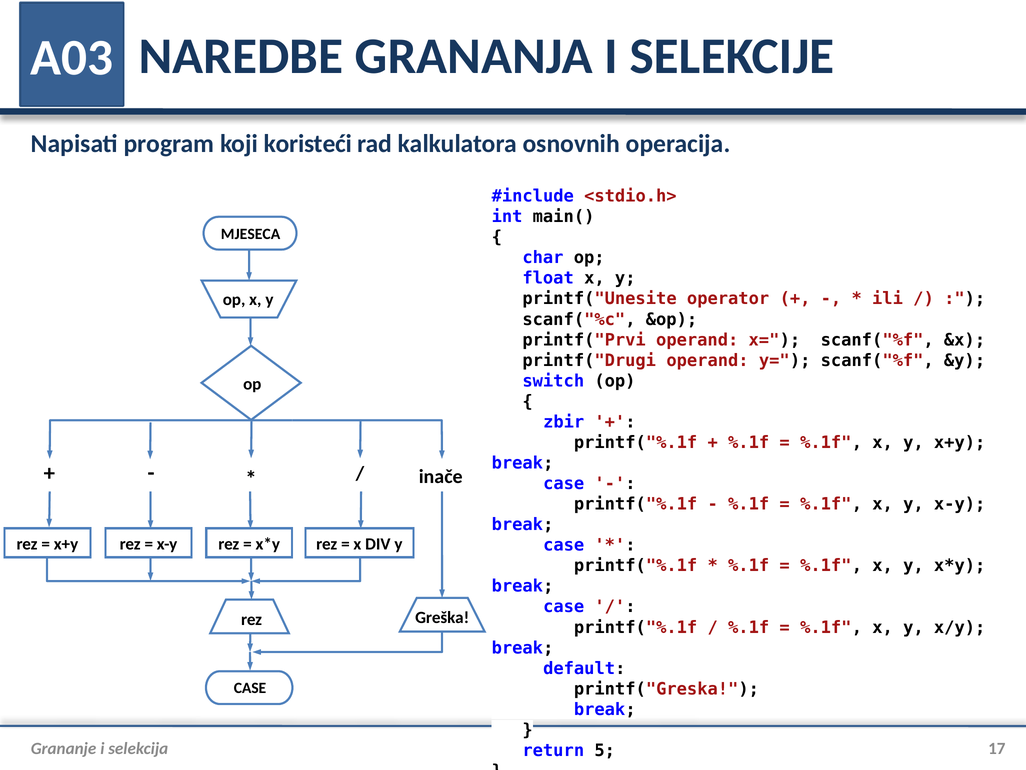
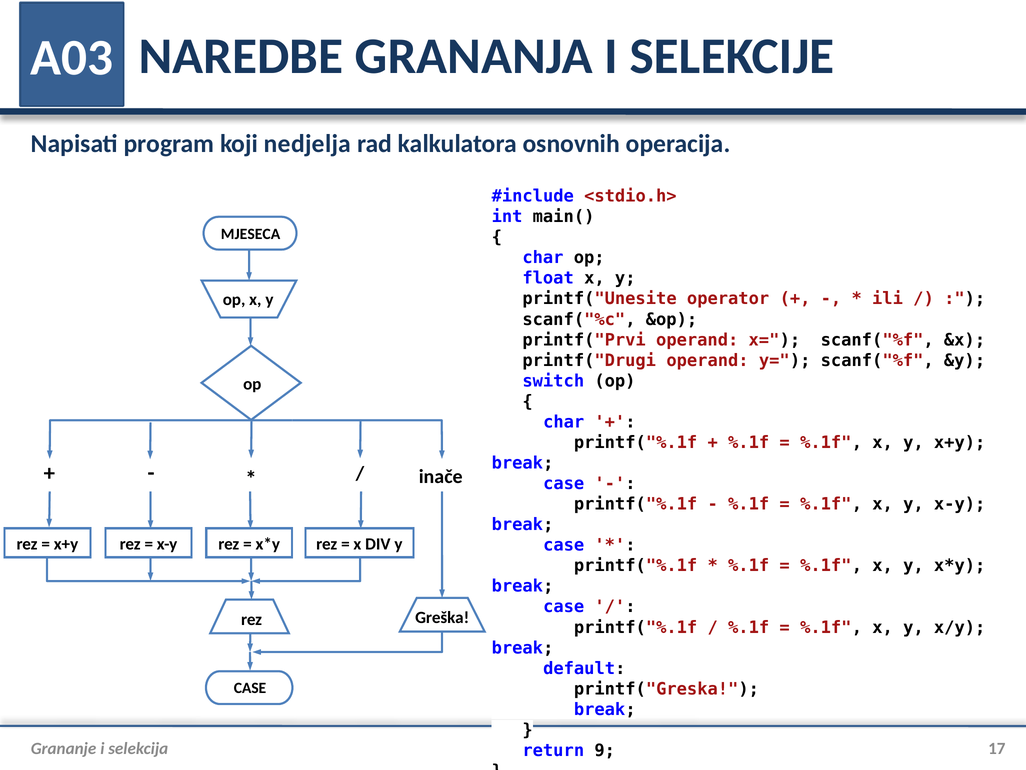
koristeći: koristeći -> nedjelja (308, 143)
zbir: zbir -> char (564, 422)
5: 5 -> 9 (605, 750)
